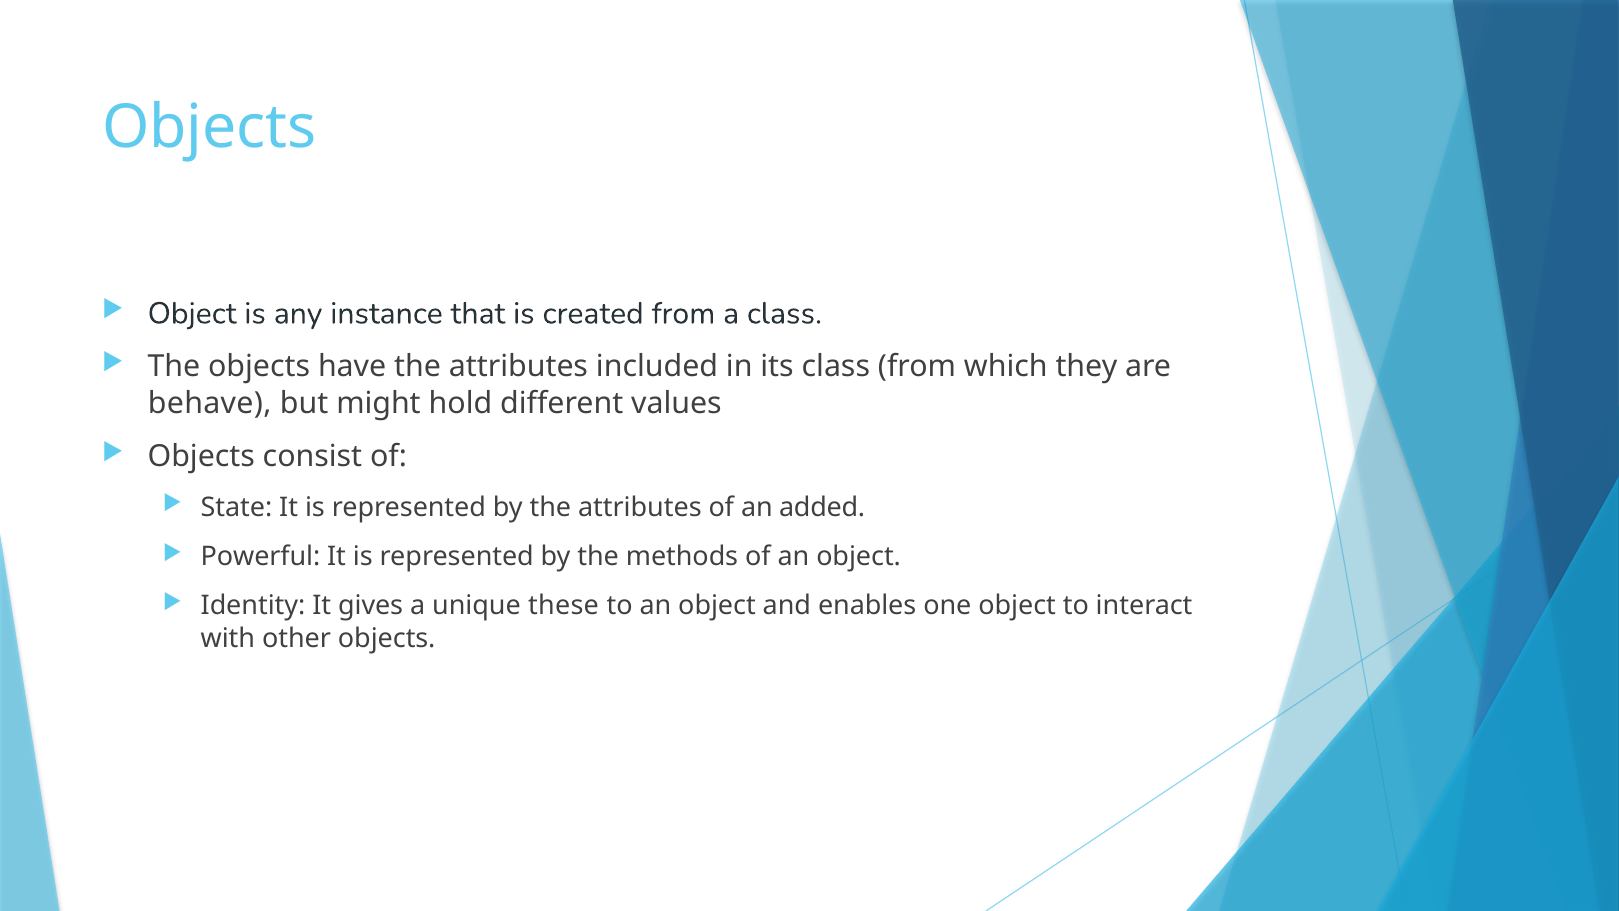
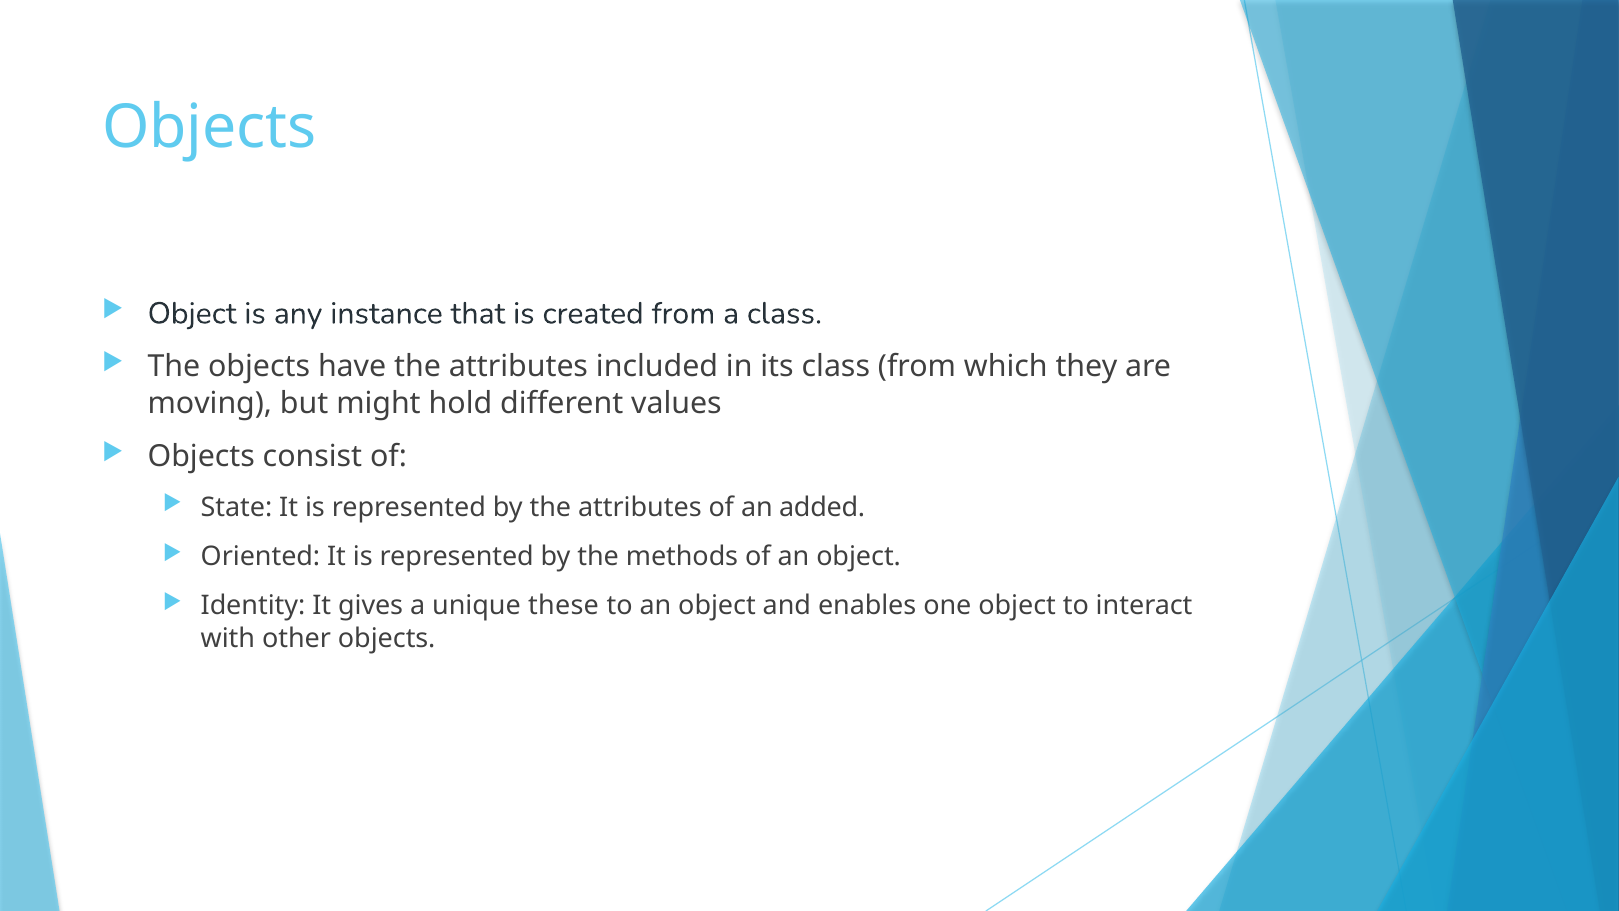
behave: behave -> moving (210, 403)
Powerful: Powerful -> Oriented (260, 557)
